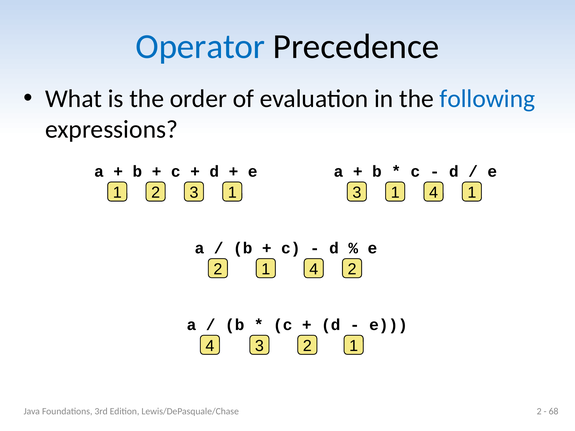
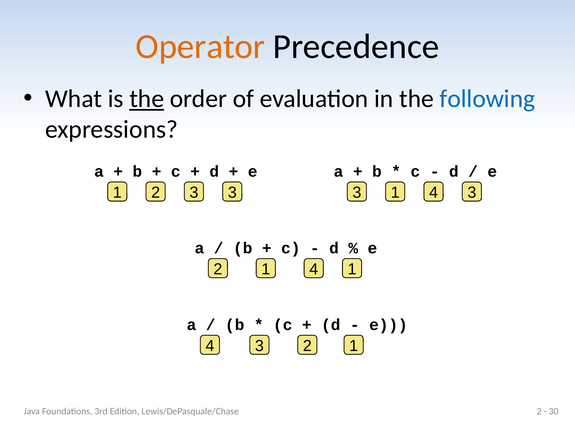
Operator colour: blue -> orange (200, 47)
the underline: none -> present (147, 99)
1 1: 1 -> 3 (232, 193)
1: 1 -> 3 (472, 193)
2 2: 2 -> 1 (352, 269)
68: 68 -> 30 (554, 412)
